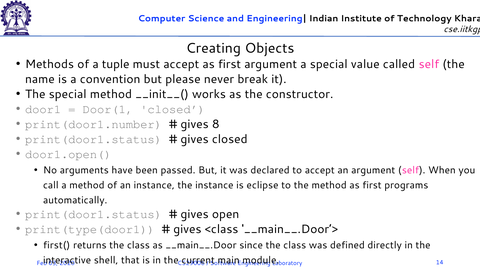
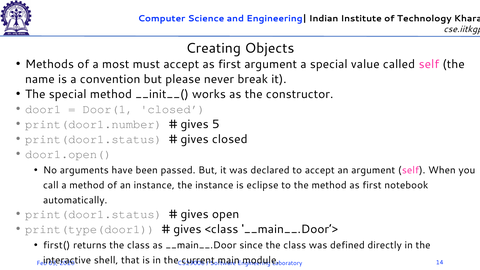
tuple: tuple -> most (116, 64)
8: 8 -> 5 (216, 124)
programs: programs -> notebook (406, 185)
